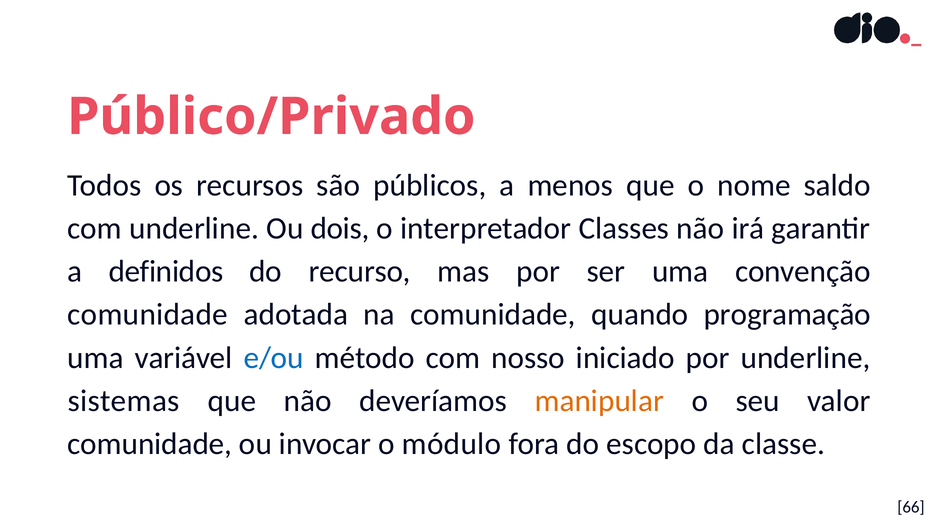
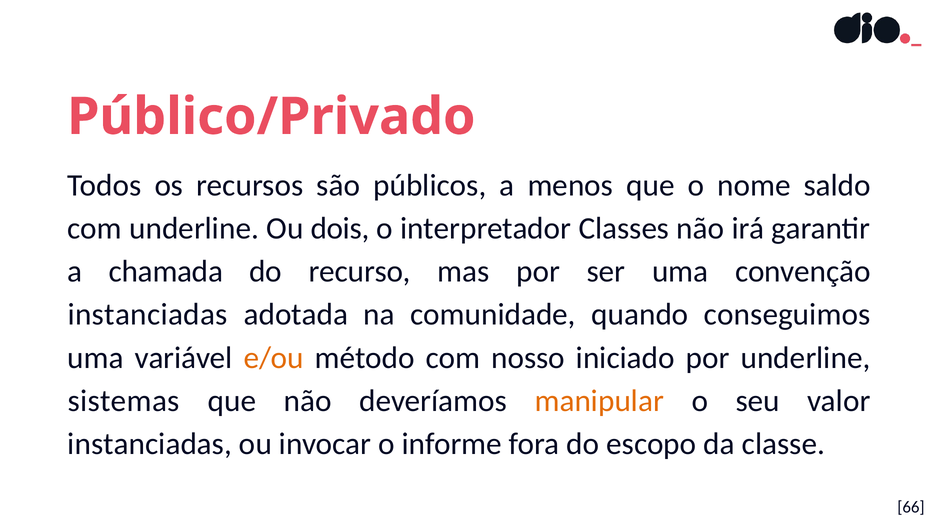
definidos: definidos -> chamada (166, 272)
comunidade: comunidade -> instanciadas (148, 315)
programação: programação -> conseguimos (787, 315)
e/ou colour: blue -> orange (274, 358)
comunidade: comunidade -> instanciadas (150, 444)
módulo: módulo -> informe (452, 444)
